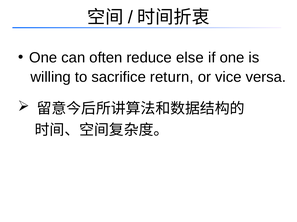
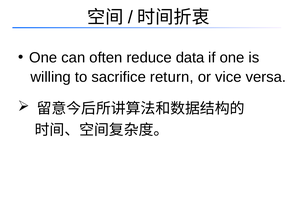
else: else -> data (190, 58)
